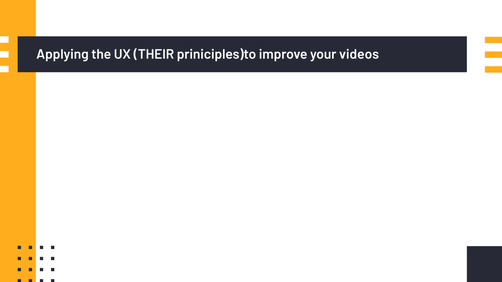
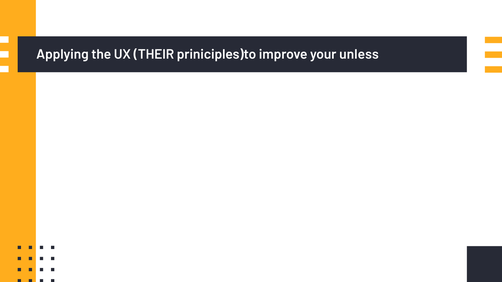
videos: videos -> unless (359, 54)
